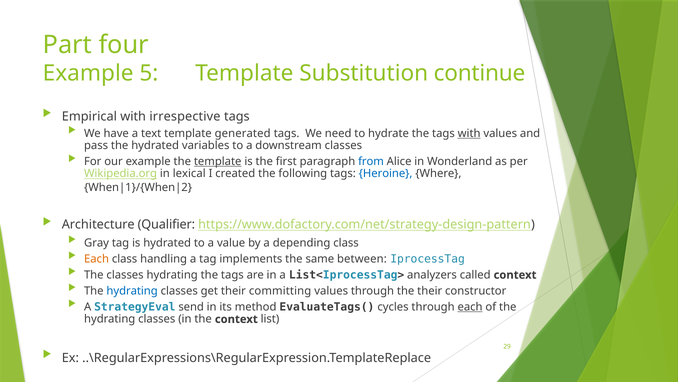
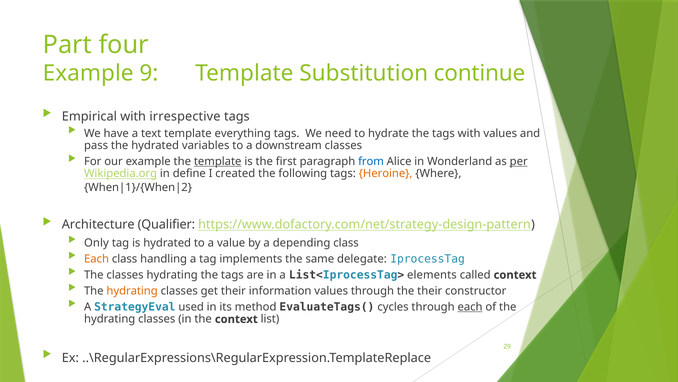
5: 5 -> 9 (149, 73)
generated: generated -> everything (243, 133)
with underline: present -> none (469, 133)
per underline: none -> present (519, 161)
lexical: lexical -> define (189, 173)
Heroine colour: blue -> orange (386, 173)
Gray: Gray -> Only (96, 243)
between: between -> delegate (362, 259)
analyzers: analyzers -> elements (432, 275)
hydrating colour: blue -> orange (132, 291)
committing: committing -> information (280, 291)
send: send -> used (191, 307)
